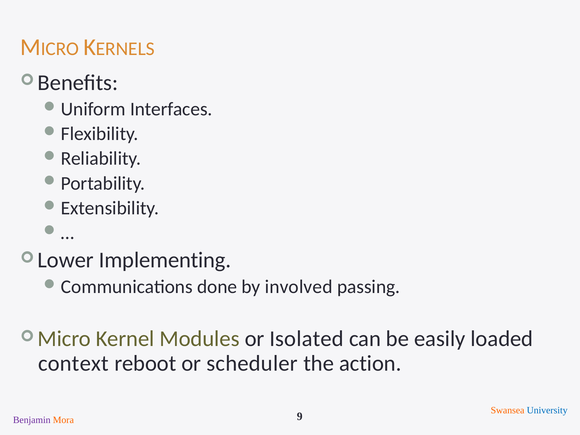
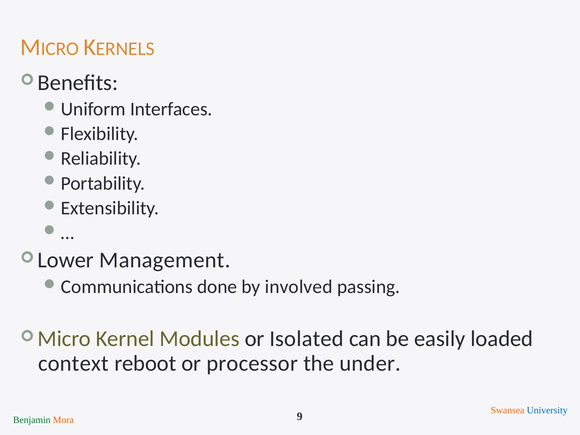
Implementing: Implementing -> Management (165, 260)
scheduler: scheduler -> processor (252, 363)
action: action -> under (370, 363)
Benjamin colour: purple -> green (32, 420)
